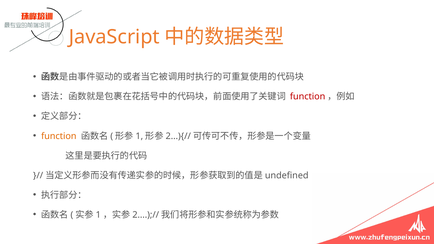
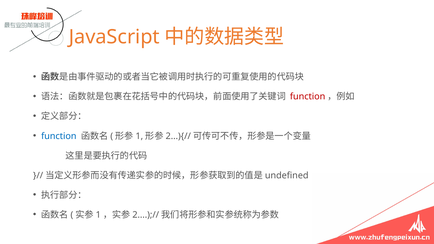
function colour: orange -> blue (59, 136)
